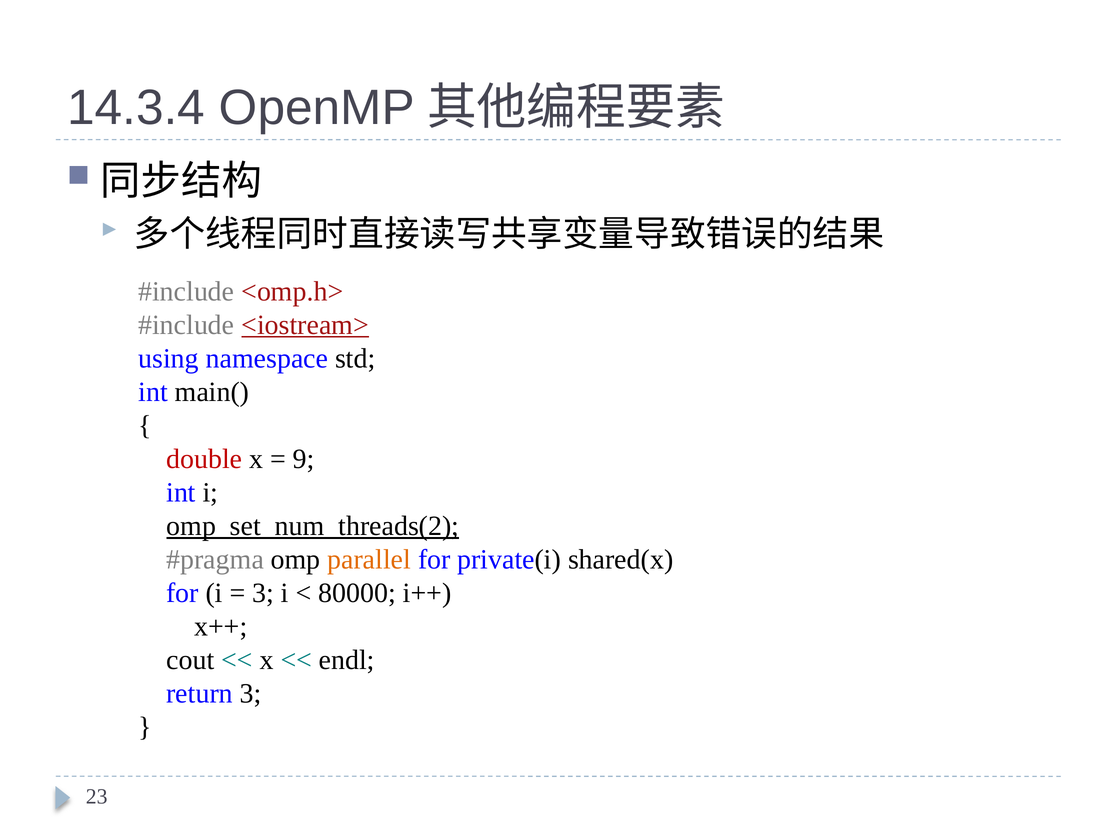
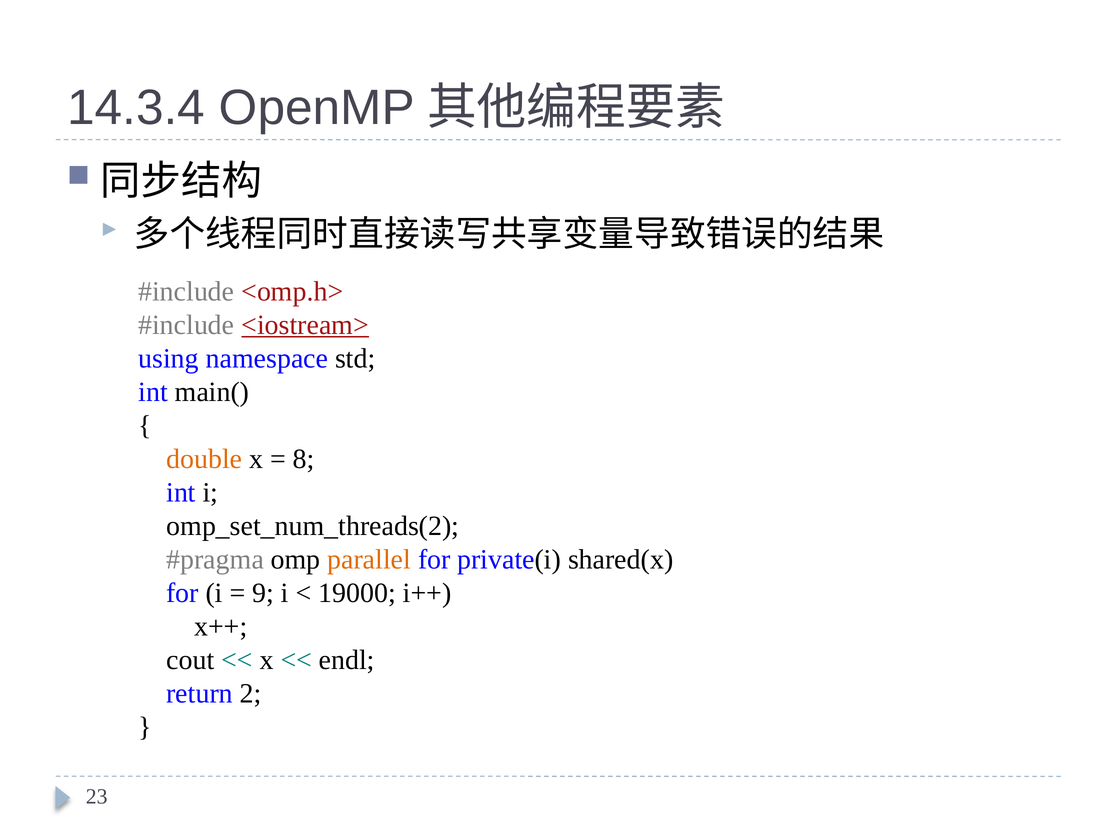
double colour: red -> orange (204, 459)
9: 9 -> 8 (304, 459)
omp_set_num_threads(2 underline: present -> none (313, 526)
3: 3 -> 9 (263, 593)
80000: 80000 -> 19000 (357, 593)
return 3: 3 -> 2 (251, 693)
